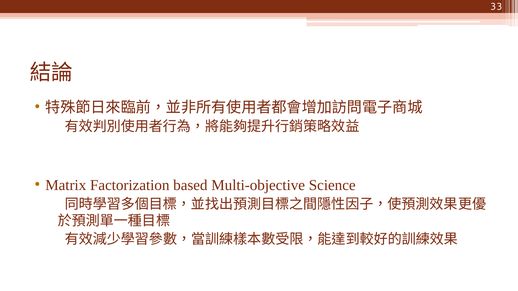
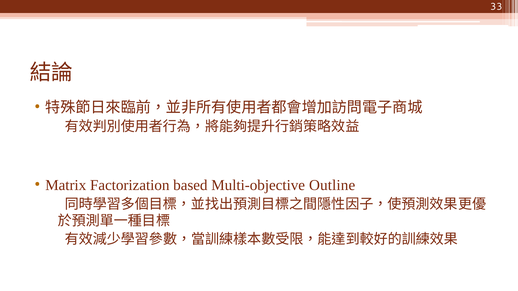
Science: Science -> Outline (332, 185)
